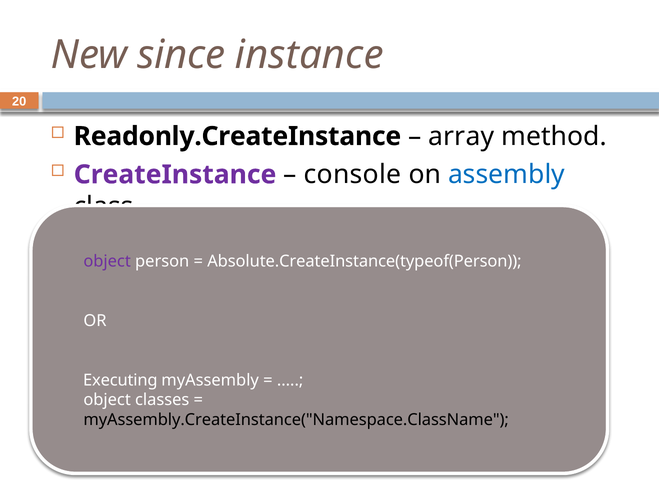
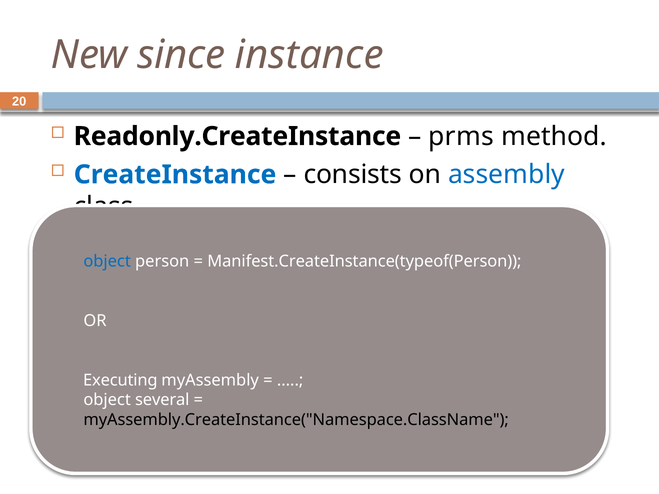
array: array -> prms (461, 136)
CreateInstance colour: purple -> blue (175, 175)
console: console -> consists (353, 175)
object colour: purple -> blue (107, 262)
Absolute.CreateInstance(typeof(Person: Absolute.CreateInstance(typeof(Person -> Manifest.CreateInstance(typeof(Person (364, 262)
classes: classes -> several (162, 400)
